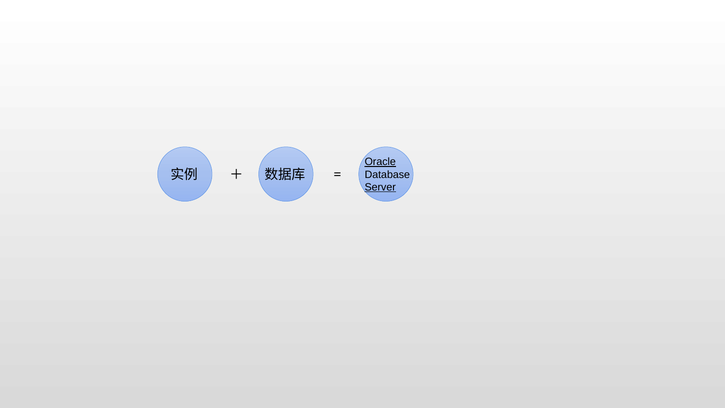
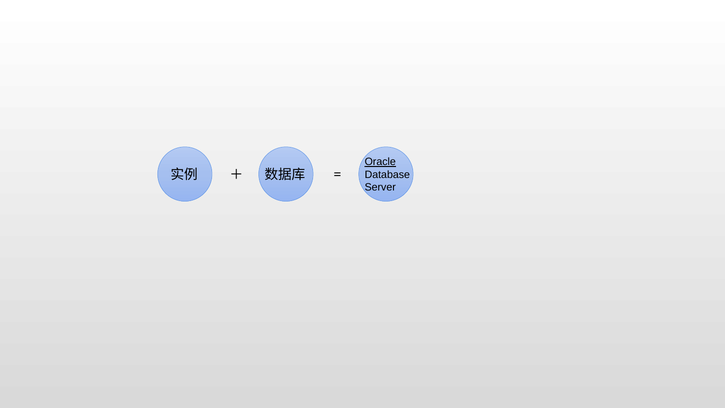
Server underline: present -> none (380, 187)
